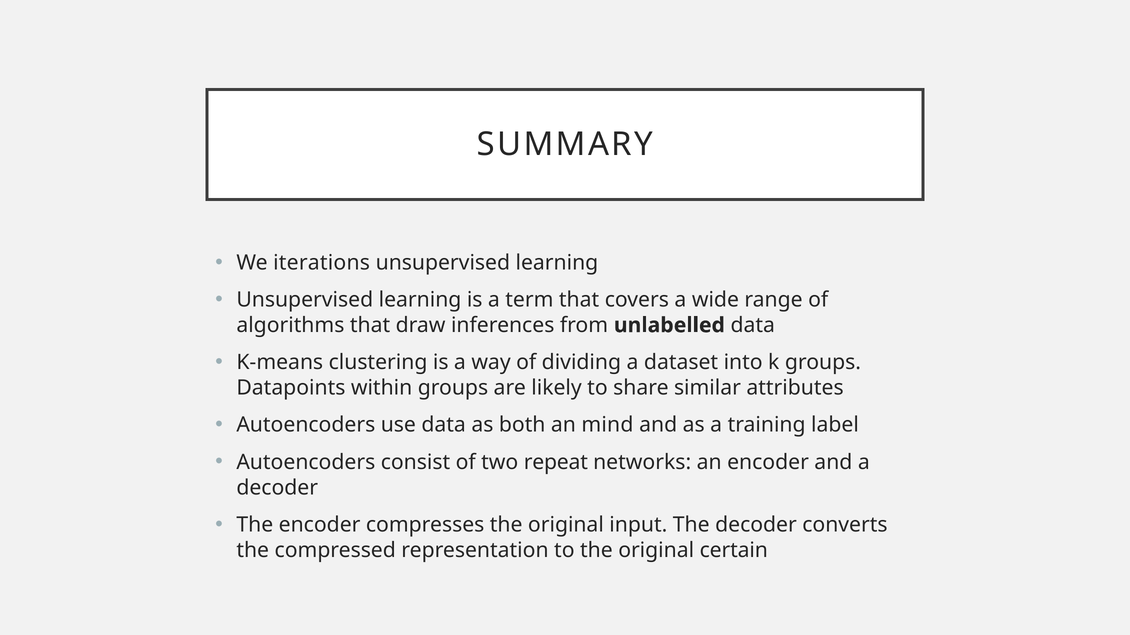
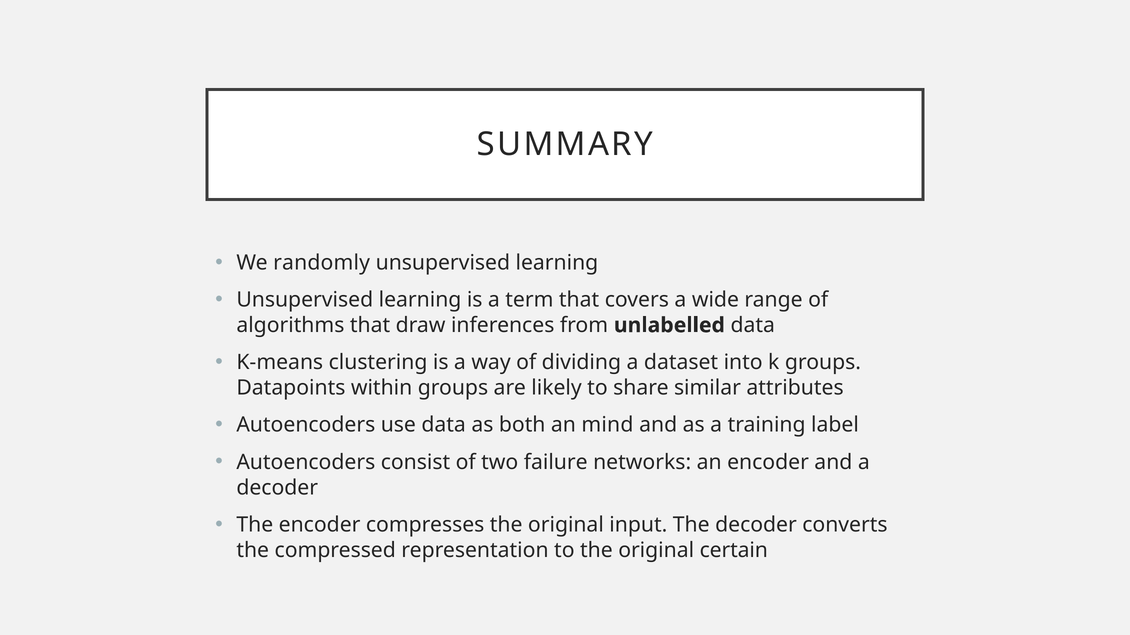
iterations: iterations -> randomly (322, 263)
repeat: repeat -> failure (556, 463)
